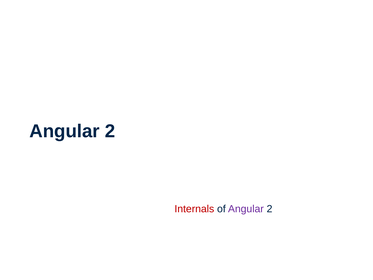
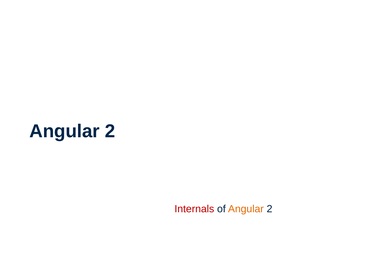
Angular colour: purple -> orange (246, 209)
